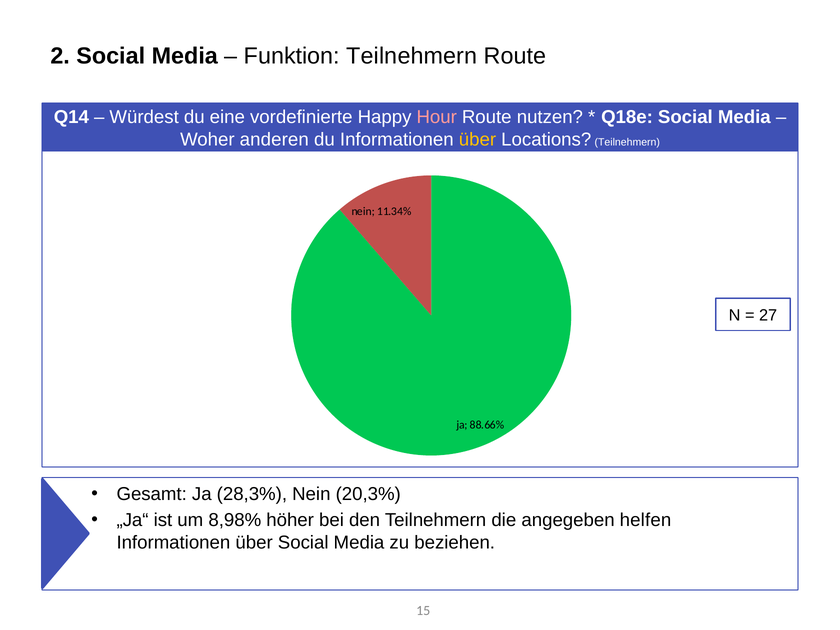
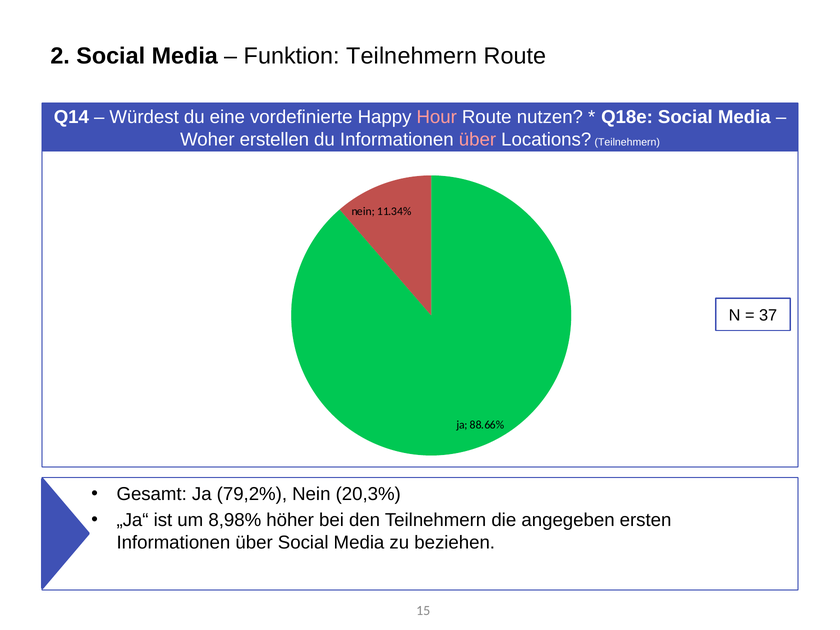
anderen: anderen -> erstellen (274, 140)
über colour: yellow -> pink (477, 140)
27: 27 -> 37 (768, 315)
28,3%: 28,3% -> 79,2% (252, 494)
helfen: helfen -> ersten (646, 520)
